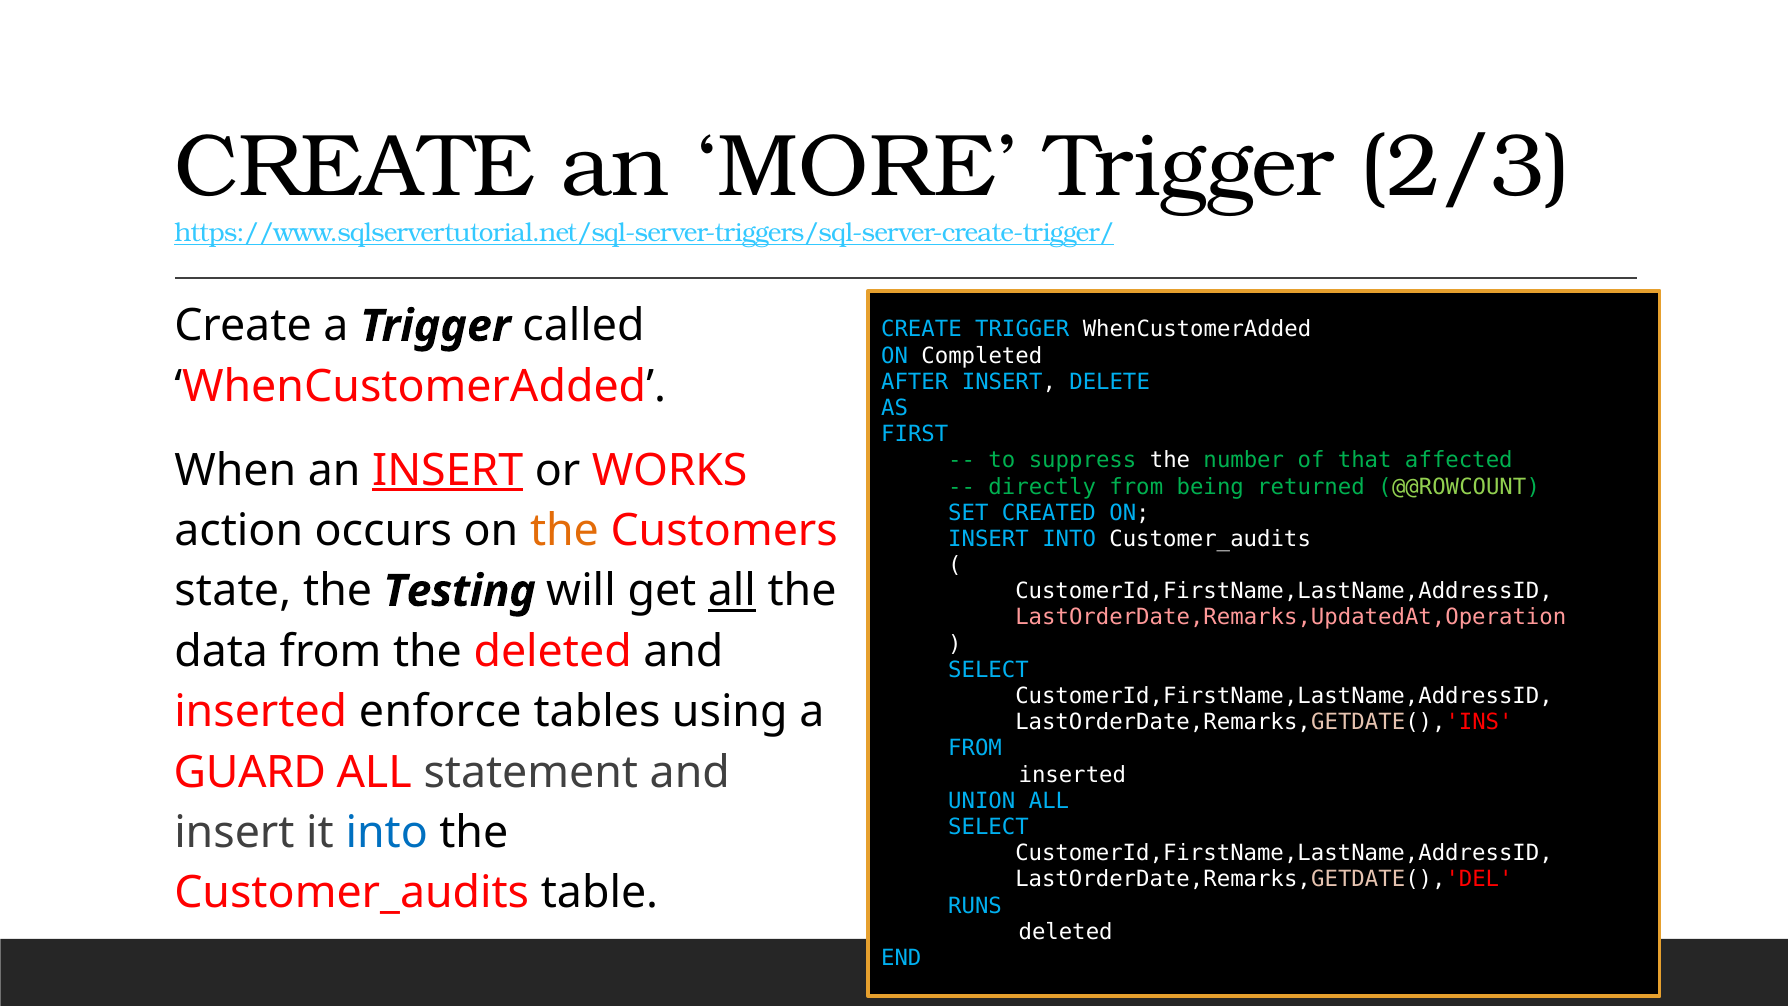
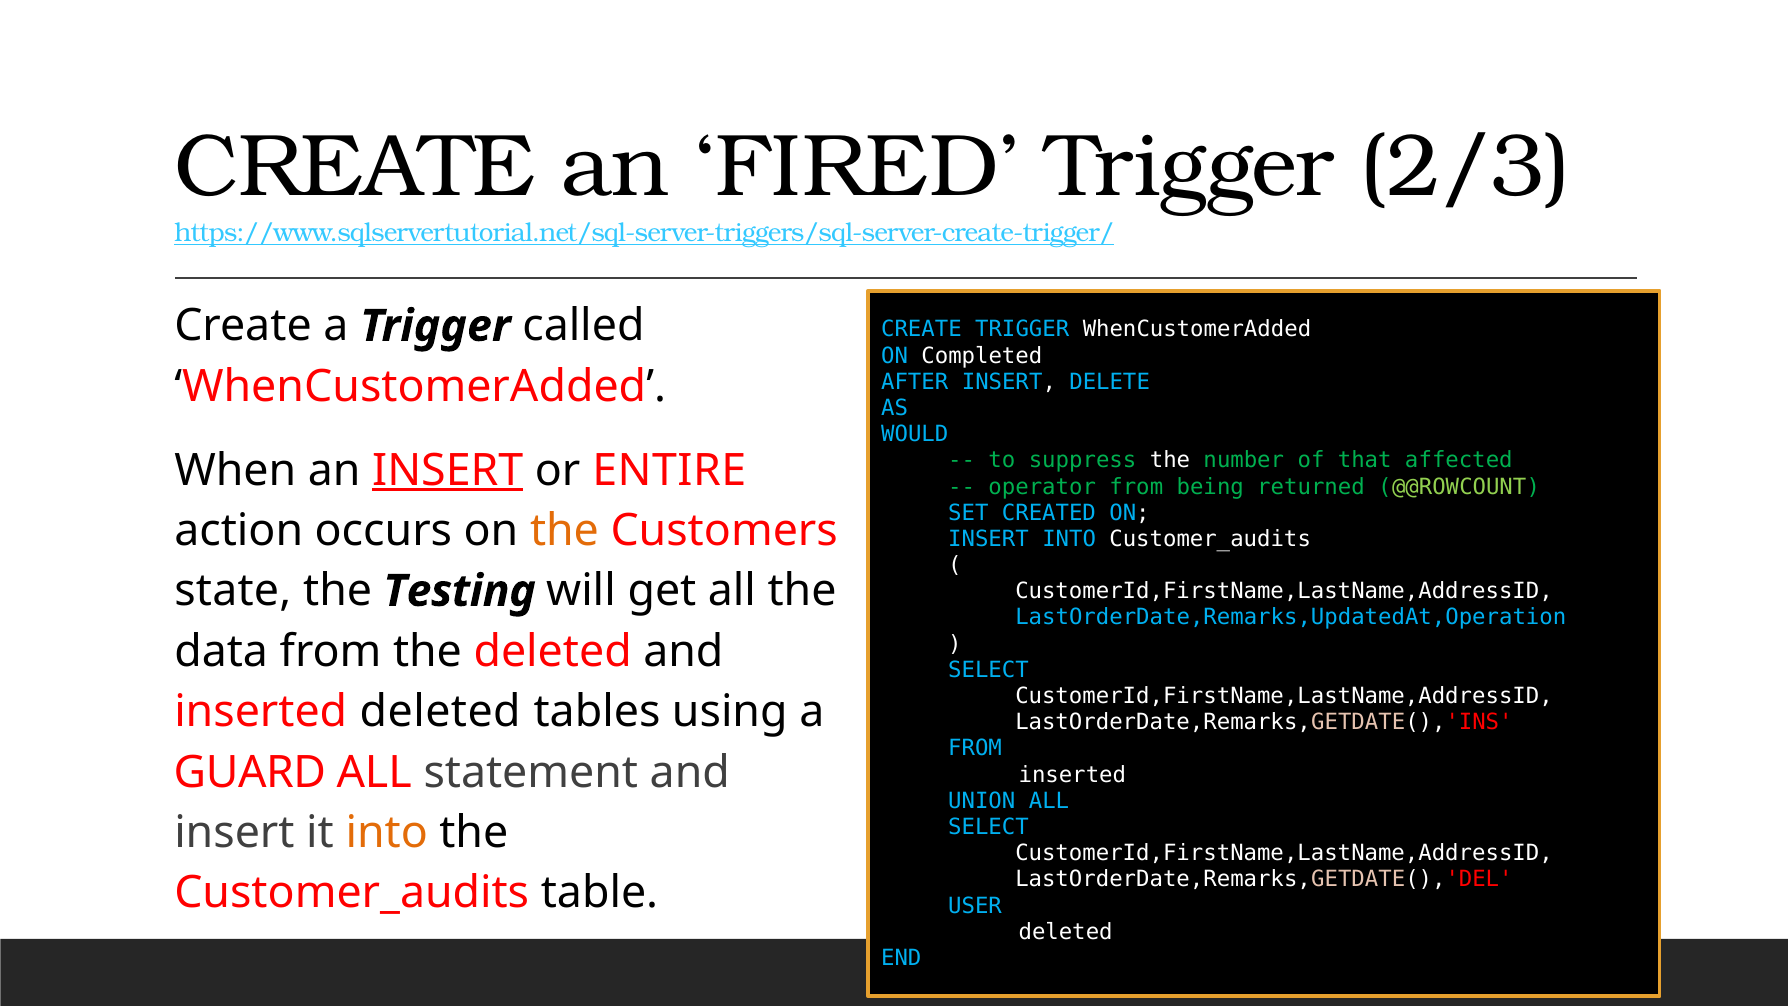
MORE: MORE -> FIRED (857, 167)
FIRST: FIRST -> WOULD (915, 434)
WORKS: WORKS -> ENTIRE (669, 470)
directly: directly -> operator (1042, 487)
all underline: present -> none (732, 591)
LastOrderDate,Remarks,UpdatedAt,Operation colour: pink -> light blue (1291, 617)
inserted enforce: enforce -> deleted (440, 712)
into colour: blue -> orange (387, 833)
RUNS: RUNS -> USER (975, 906)
